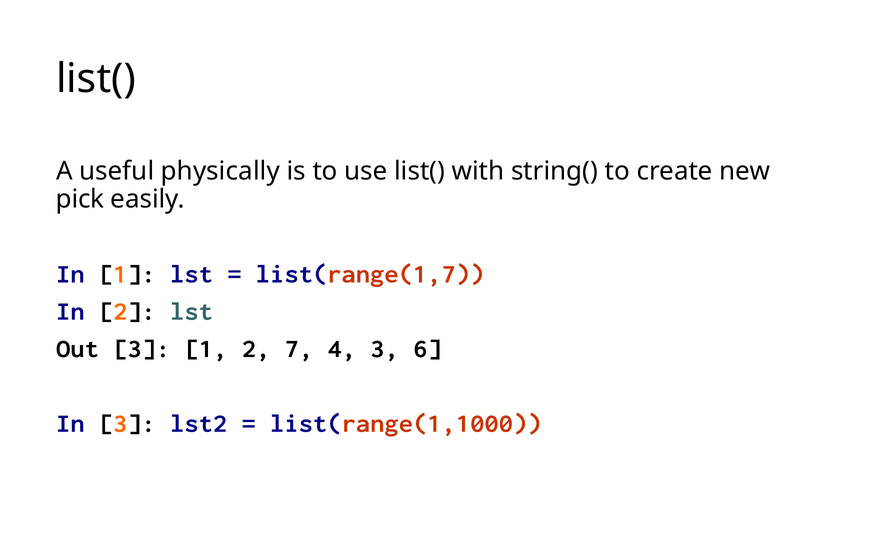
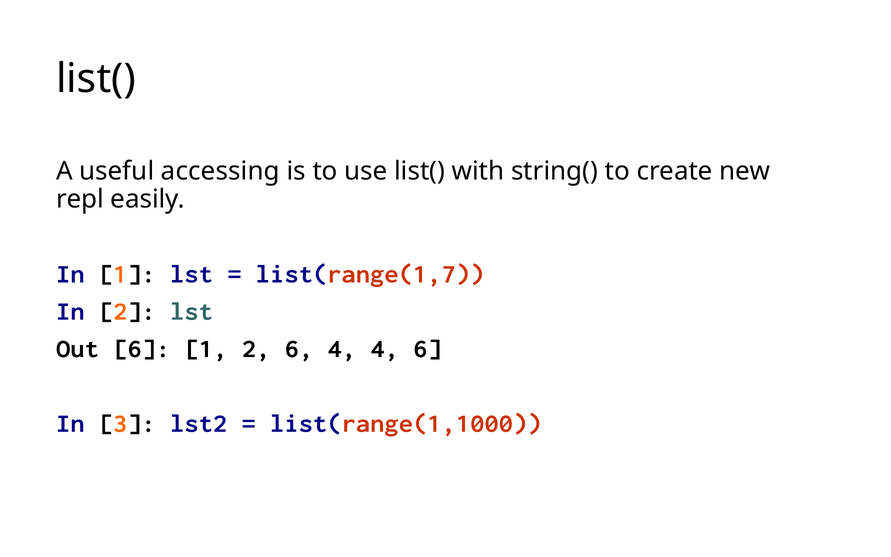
physically: physically -> accessing (220, 171)
pick: pick -> repl (80, 199)
Out 3: 3 -> 6 (142, 348)
2 7: 7 -> 6 (299, 348)
4 3: 3 -> 4 (385, 348)
